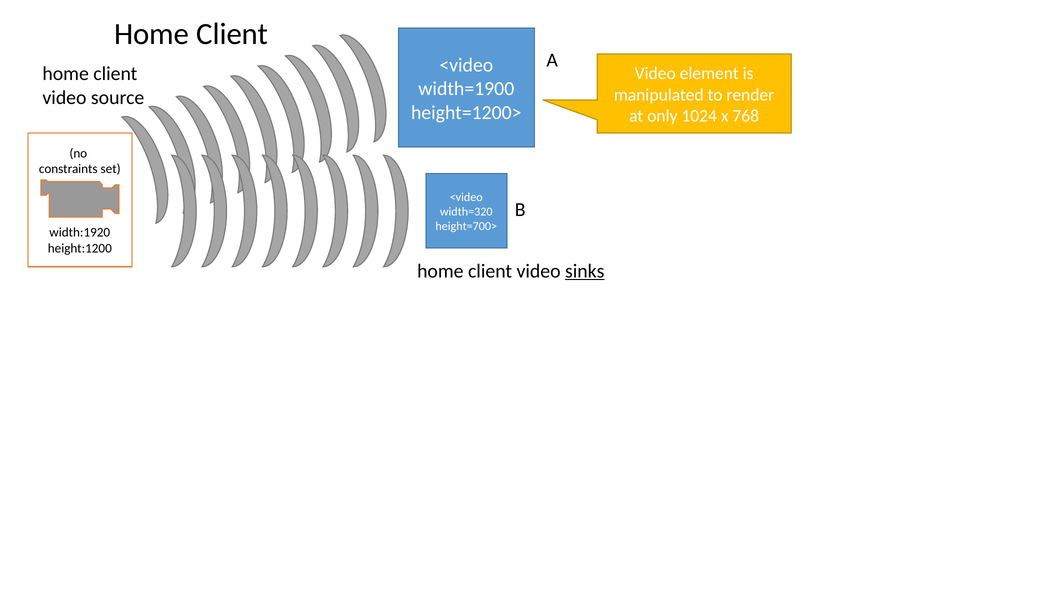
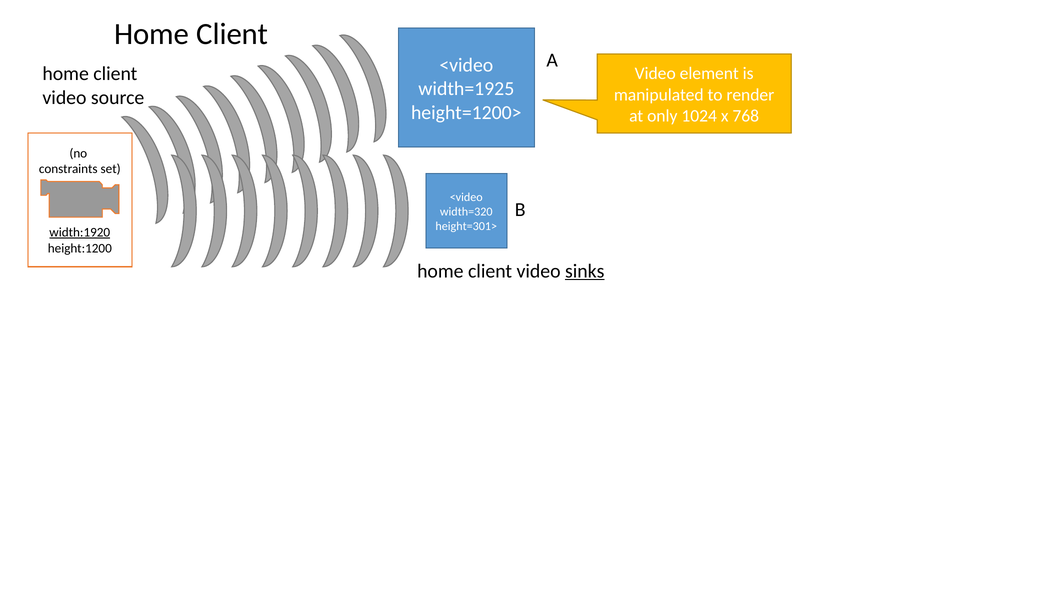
width=1900: width=1900 -> width=1925 (466, 89)
height=700>: height=700> -> height=301> (466, 226)
width:1920 underline: none -> present (80, 232)
